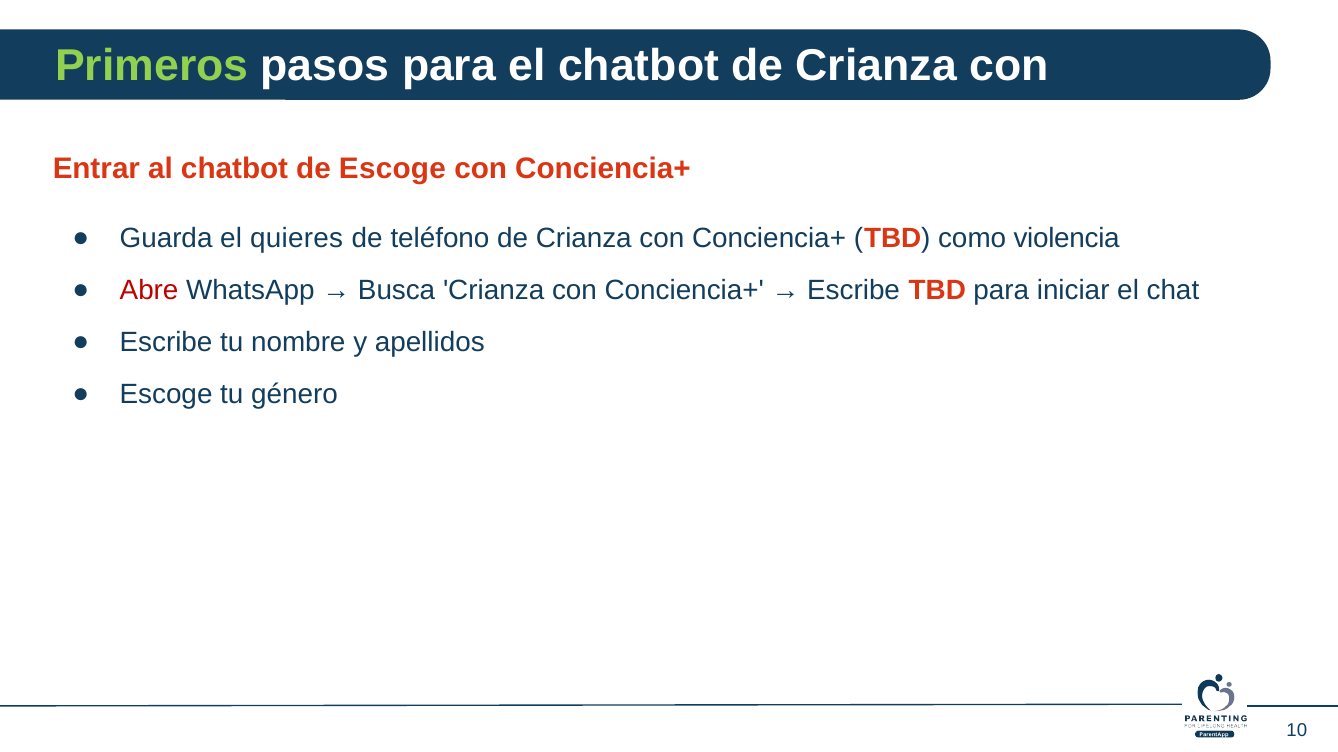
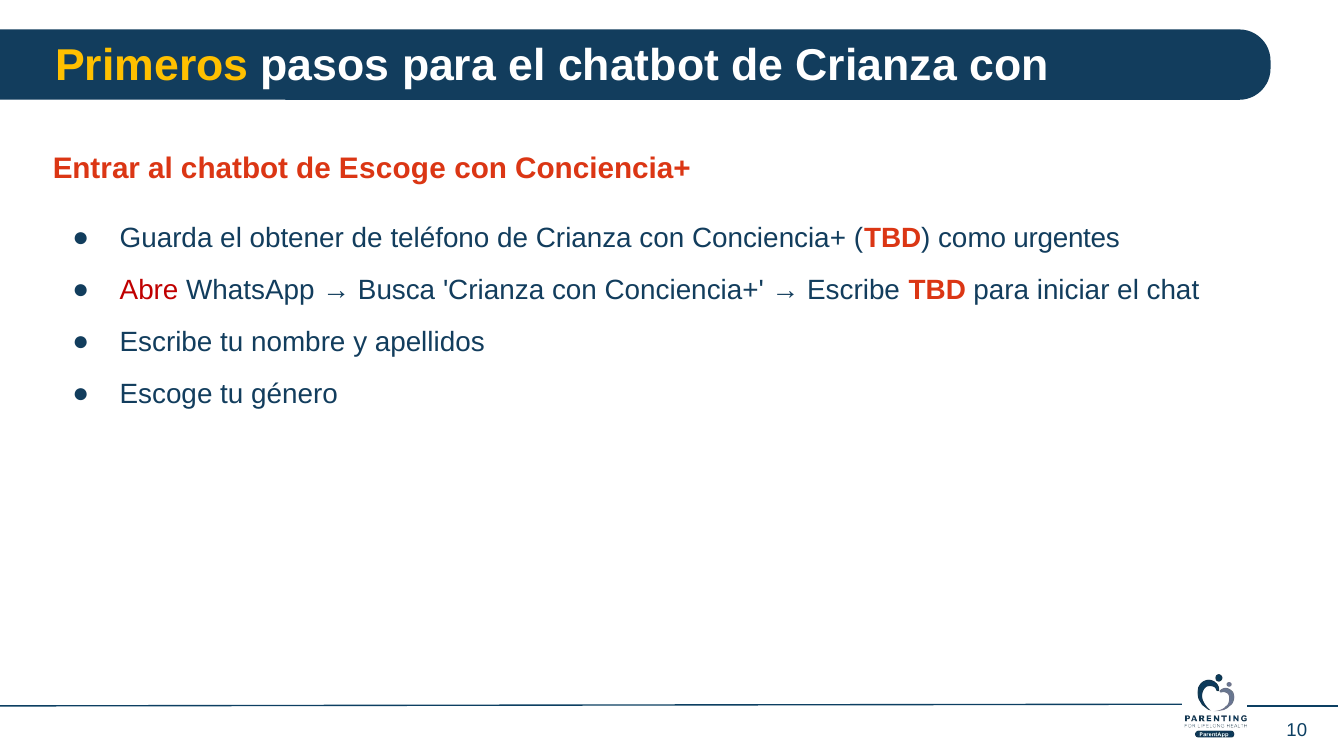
Primeros colour: light green -> yellow (152, 65)
quieres: quieres -> obtener (297, 239)
violencia: violencia -> urgentes (1067, 239)
